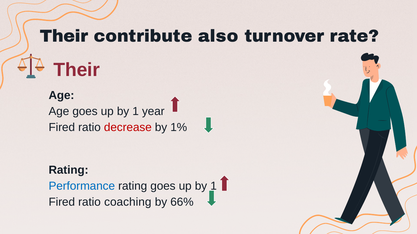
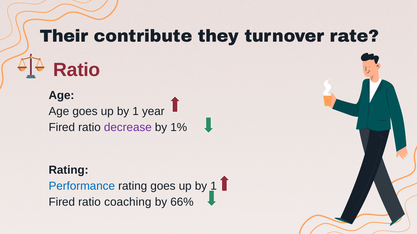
also: also -> they (218, 36)
Their: Their -> Ratio (77, 70)
decrease colour: red -> purple (128, 128)
